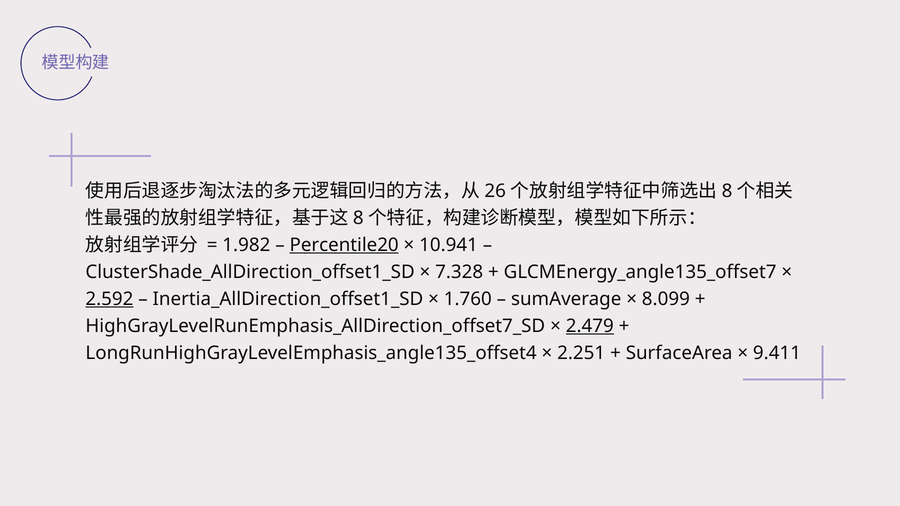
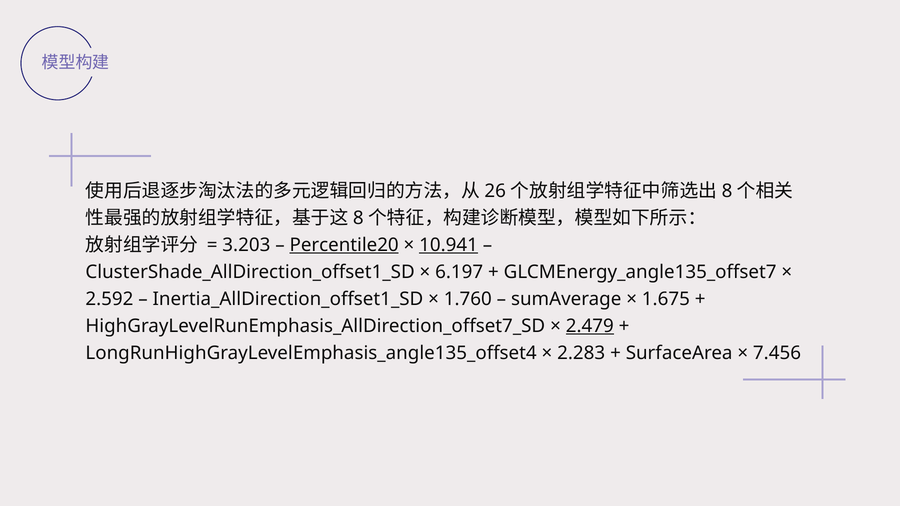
1.982: 1.982 -> 3.203 (246, 245)
10.941 underline: none -> present (449, 245)
7.328: 7.328 -> 6.197 (459, 272)
2.592 underline: present -> none (109, 299)
8.099: 8.099 -> 1.675 (666, 299)
2.251: 2.251 -> 2.283 (581, 353)
9.411: 9.411 -> 7.456 (777, 353)
